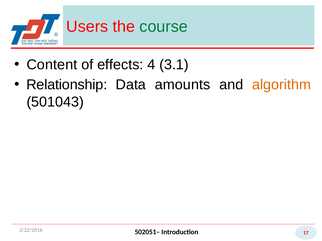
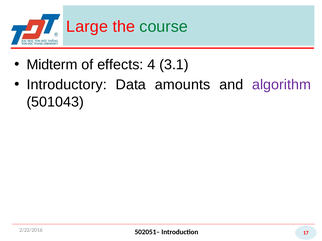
Users: Users -> Large (87, 27)
Content: Content -> Midterm (52, 65)
Relationship: Relationship -> Introductory (67, 85)
algorithm colour: orange -> purple (282, 85)
